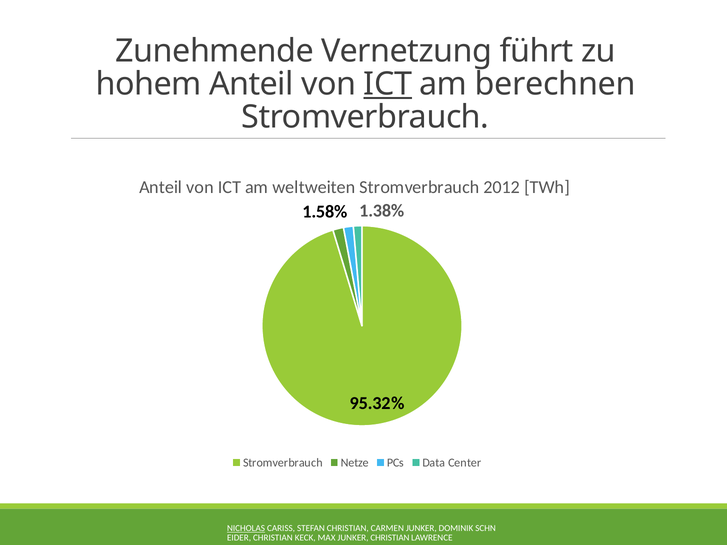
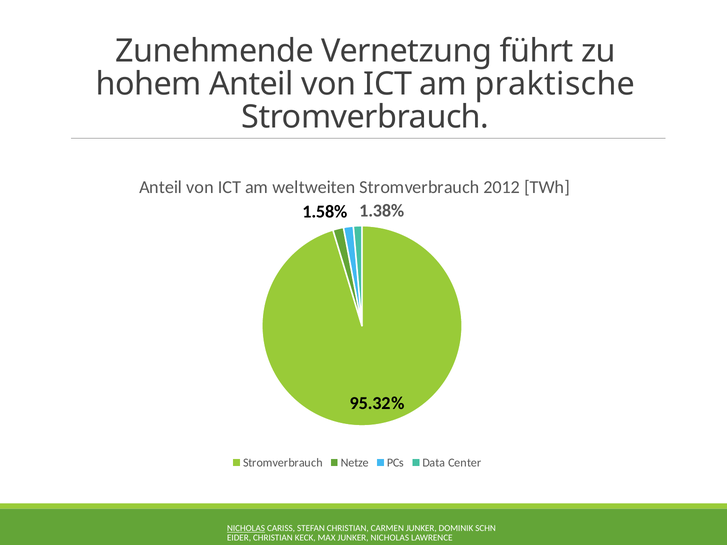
ICT underline: present -> none (388, 84)
berechnen: berechnen -> praktische (555, 84)
JUNKER CHRISTIAN: CHRISTIAN -> NICHOLAS (390, 538)
